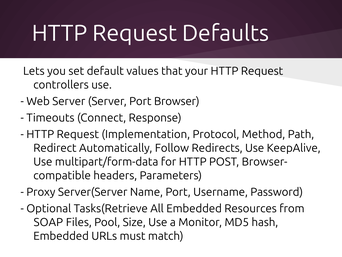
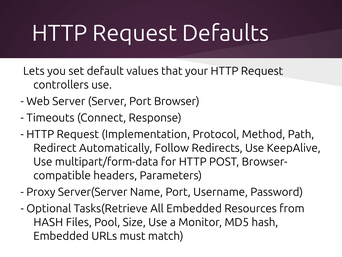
SOAP: SOAP -> HASH (48, 222)
